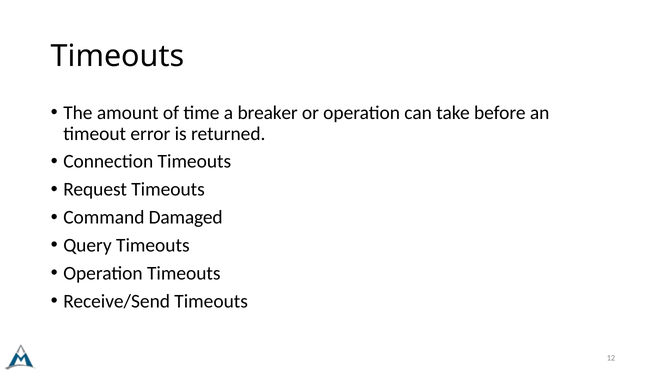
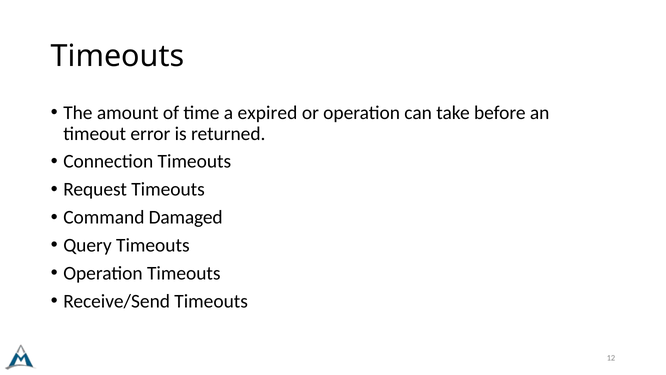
breaker: breaker -> expired (267, 113)
